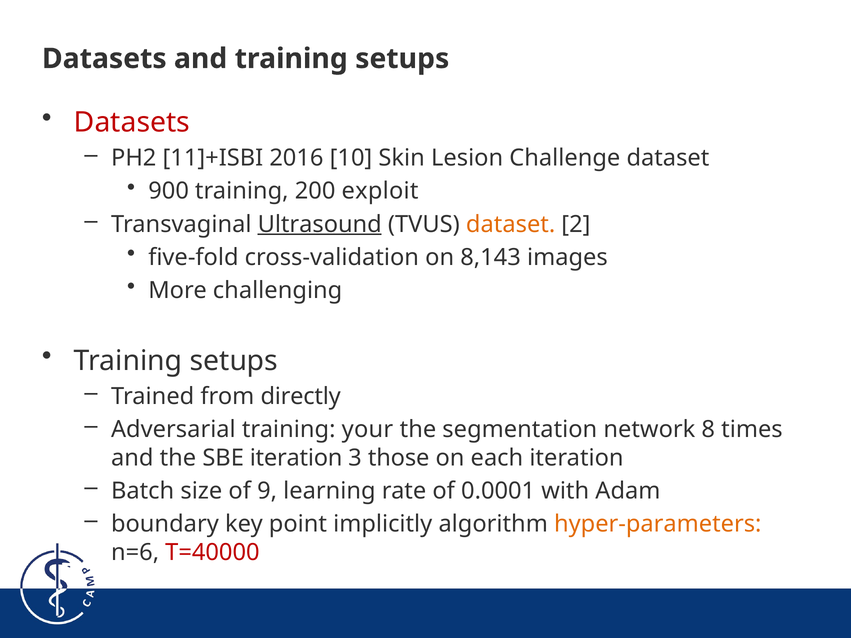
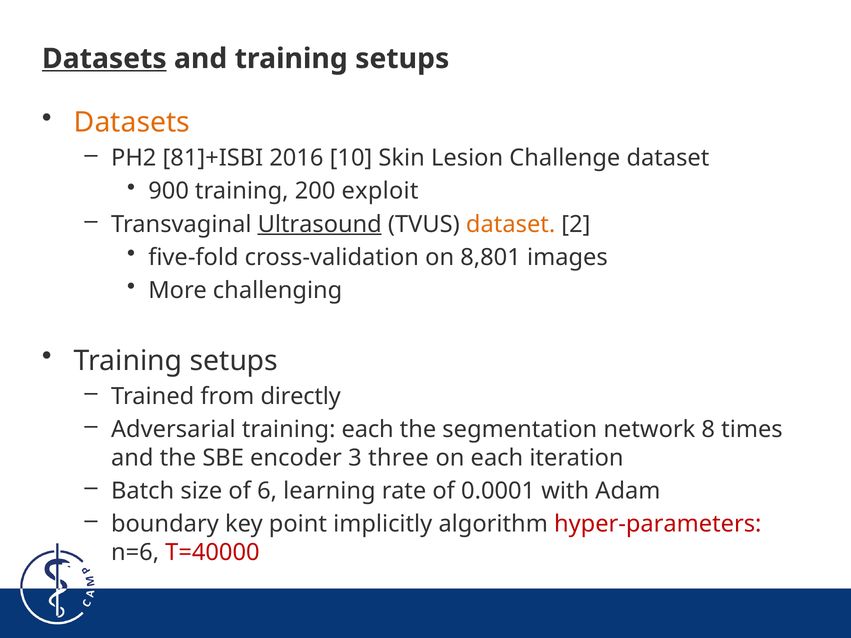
Datasets underline: none -> present (104, 59)
Datasets colour: red -> orange (132, 123)
11]+ISBI: 11]+ISBI -> 81]+ISBI (213, 158)
8,143: 8,143 -> 8,801 (491, 257)
training your: your -> each (368, 430)
SBE iteration: iteration -> encoder (296, 458)
those: those -> three (398, 458)
9: 9 -> 6 (267, 491)
hyper-parameters colour: orange -> red (658, 524)
